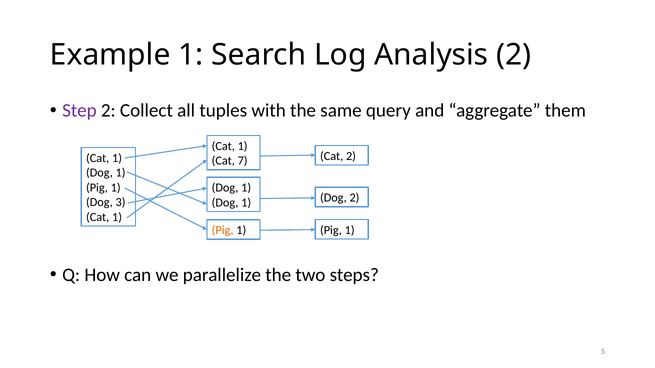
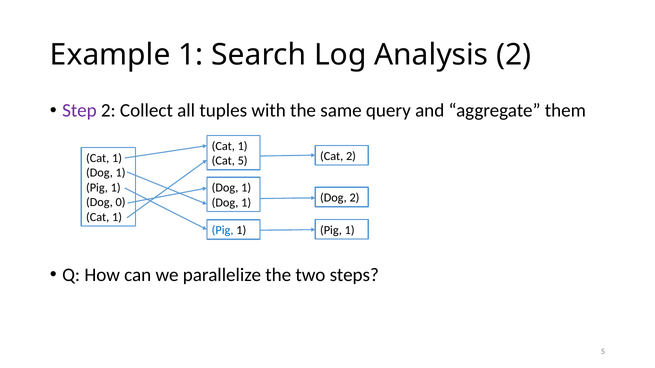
Cat 7: 7 -> 5 (243, 161)
3: 3 -> 0 (121, 203)
Pig colour: orange -> blue (223, 231)
